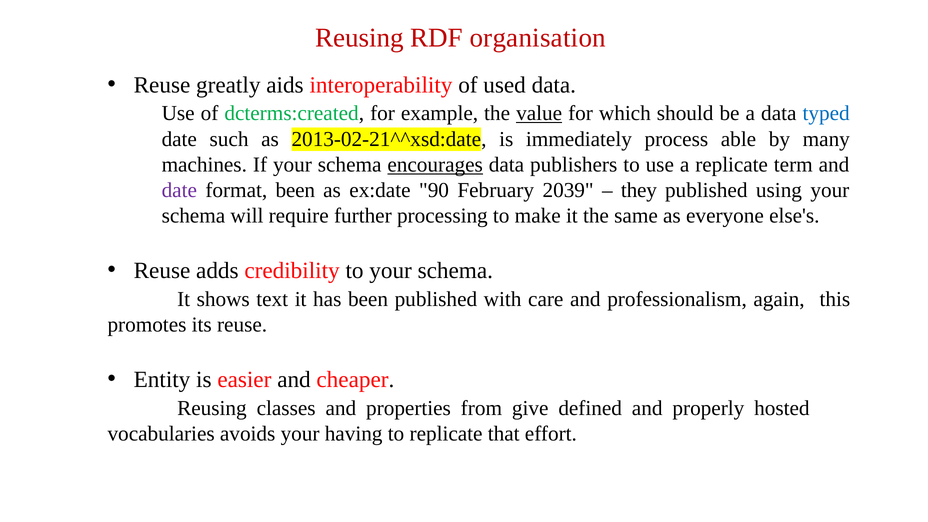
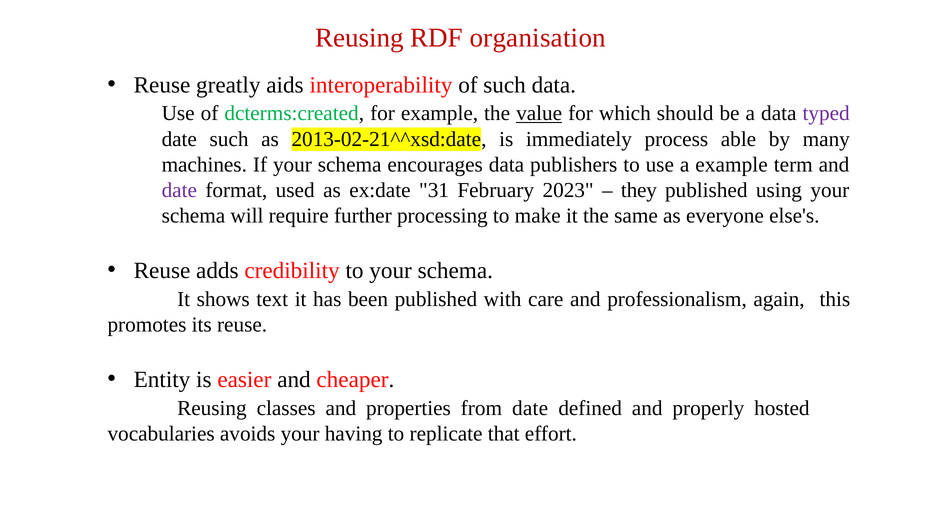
of used: used -> such (505, 85)
typed colour: blue -> purple (826, 113)
encourages underline: present -> none (435, 165)
a replicate: replicate -> example (732, 165)
format been: been -> used (295, 190)
90: 90 -> 31 (434, 190)
2039: 2039 -> 2023 (568, 190)
from give: give -> date (530, 408)
